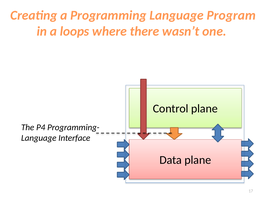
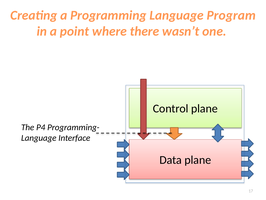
loops: loops -> point (75, 31)
